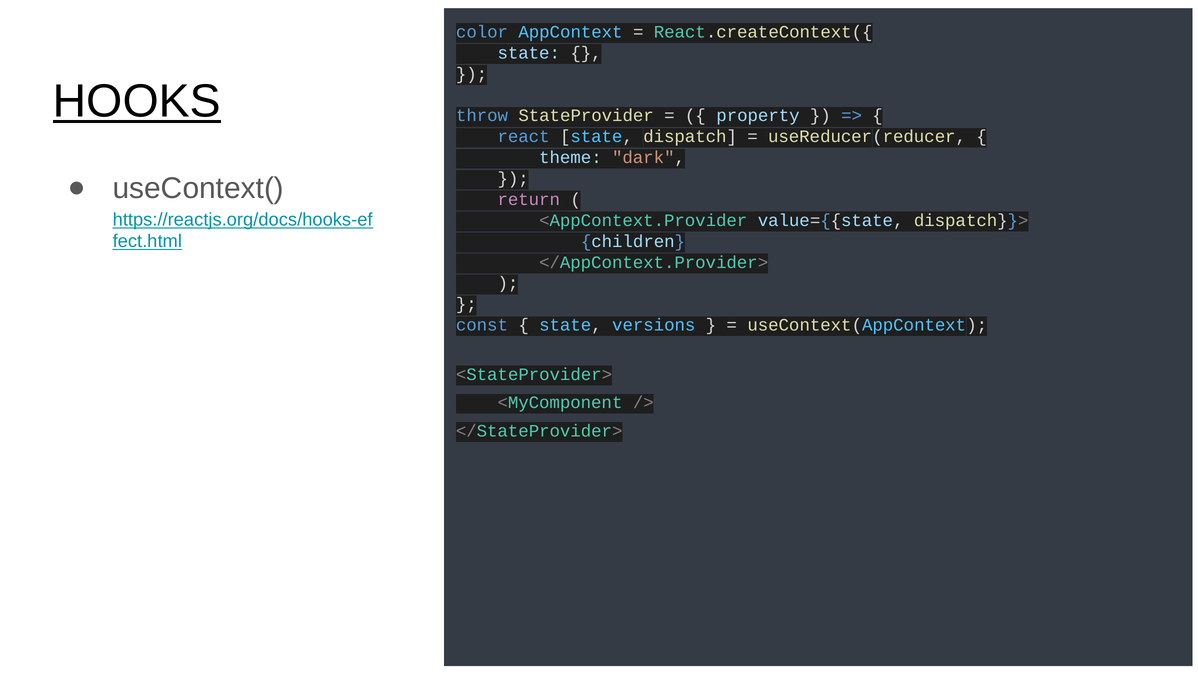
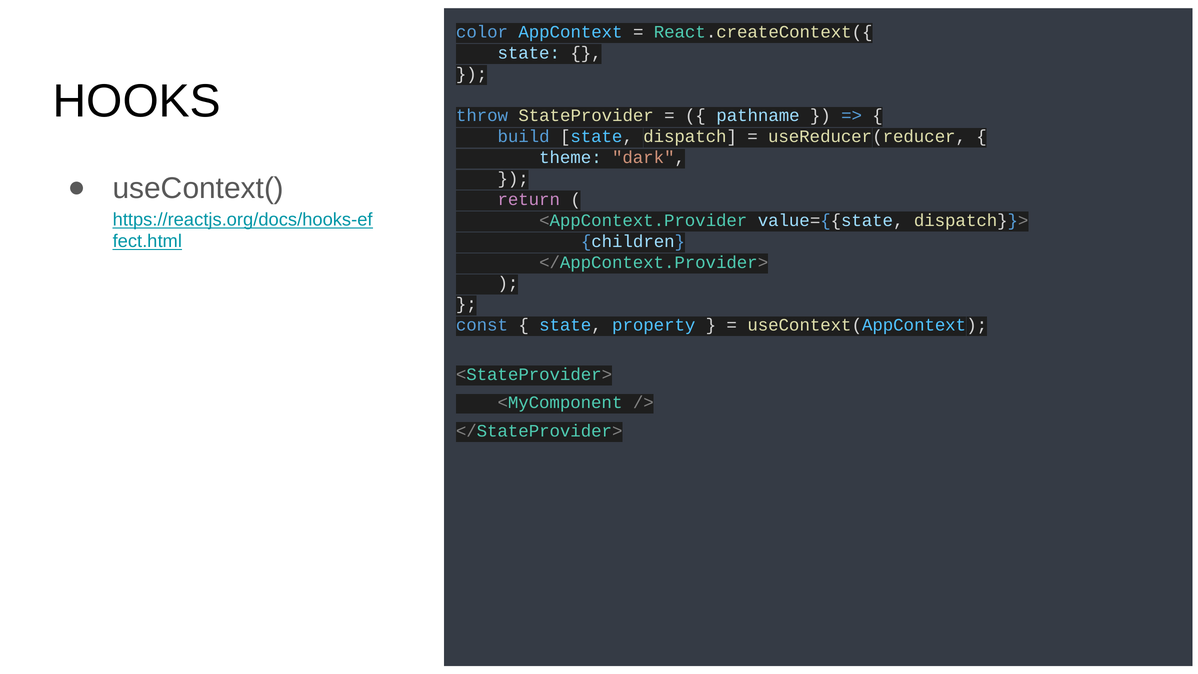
HOOKS underline: present -> none (137, 101)
property: property -> pathname (758, 116)
react: react -> build (524, 137)
versions: versions -> property (654, 325)
